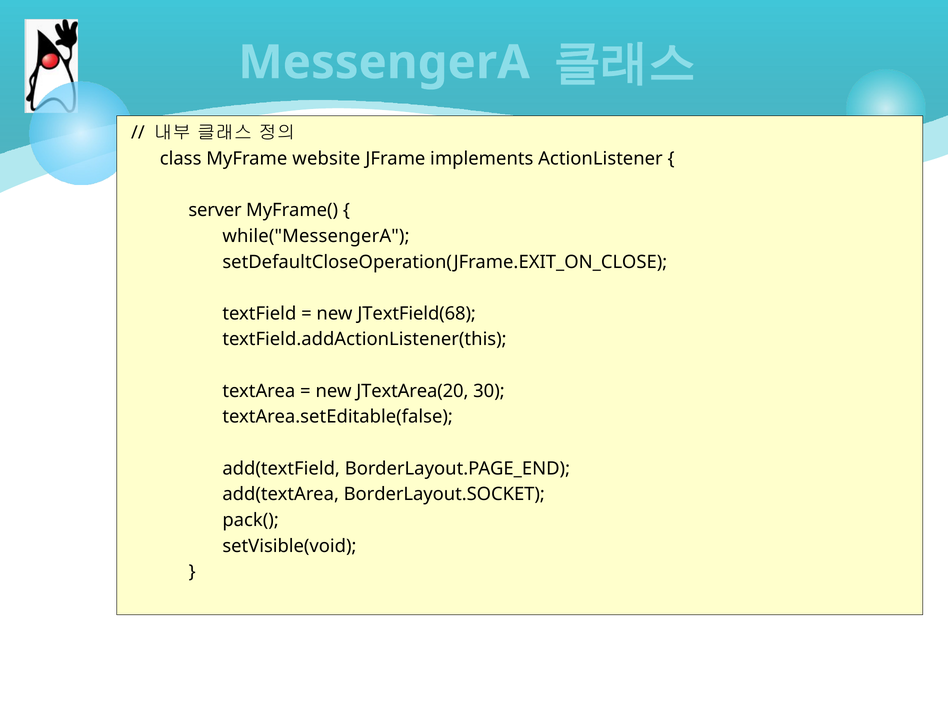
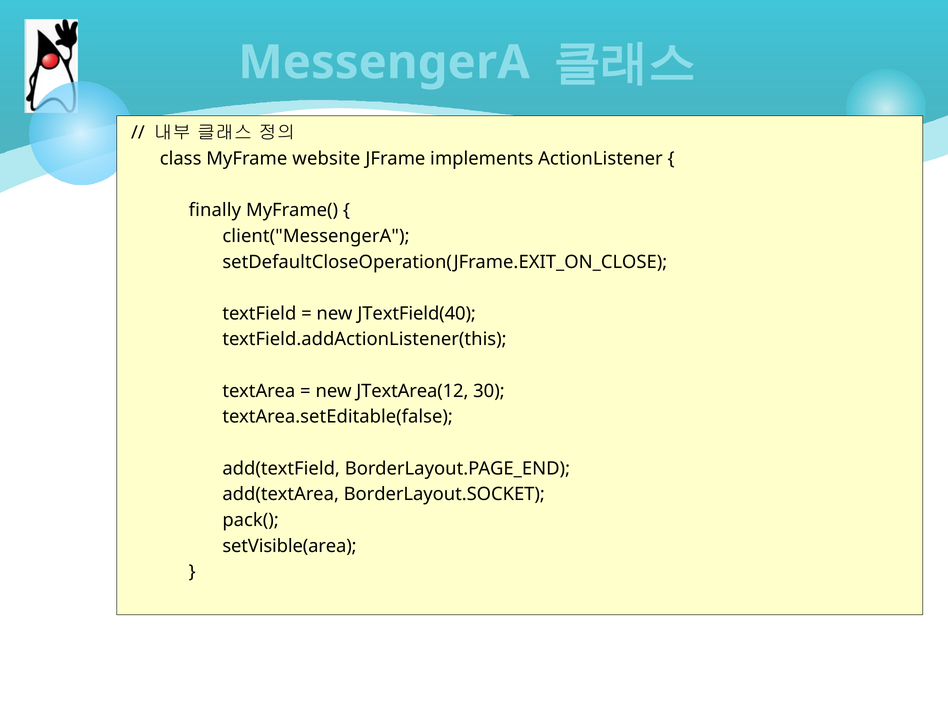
server: server -> finally (215, 210)
while("MessengerA: while("MessengerA -> client("MessengerA (316, 236)
JTextField(68: JTextField(68 -> JTextField(40 (417, 314)
JTextArea(20: JTextArea(20 -> JTextArea(12 (412, 391)
setVisible(void: setVisible(void -> setVisible(area (290, 546)
